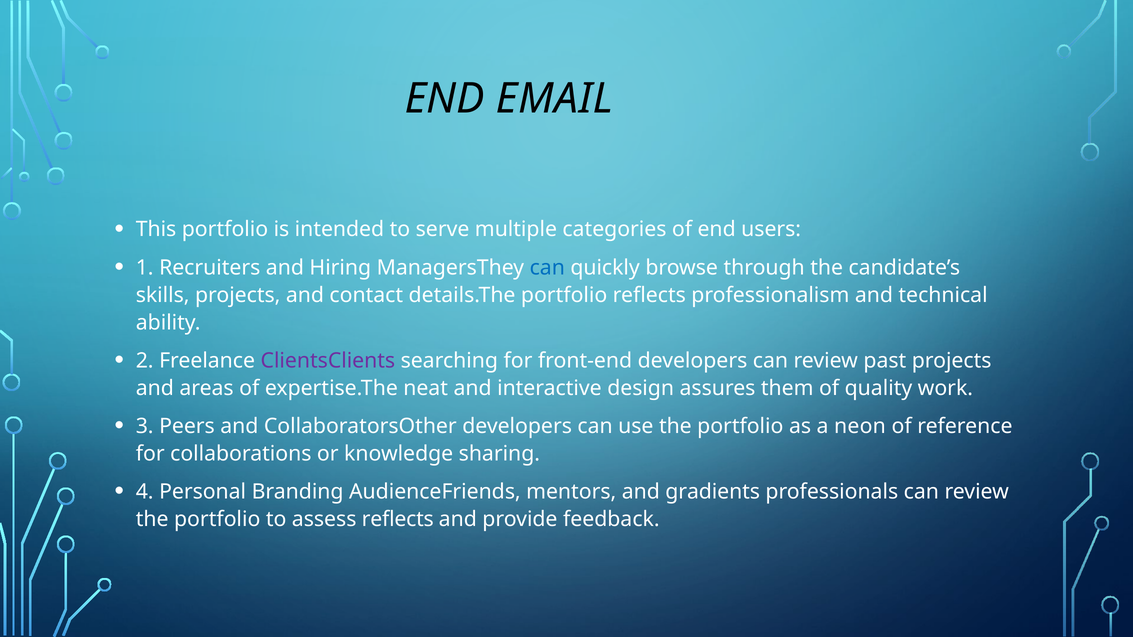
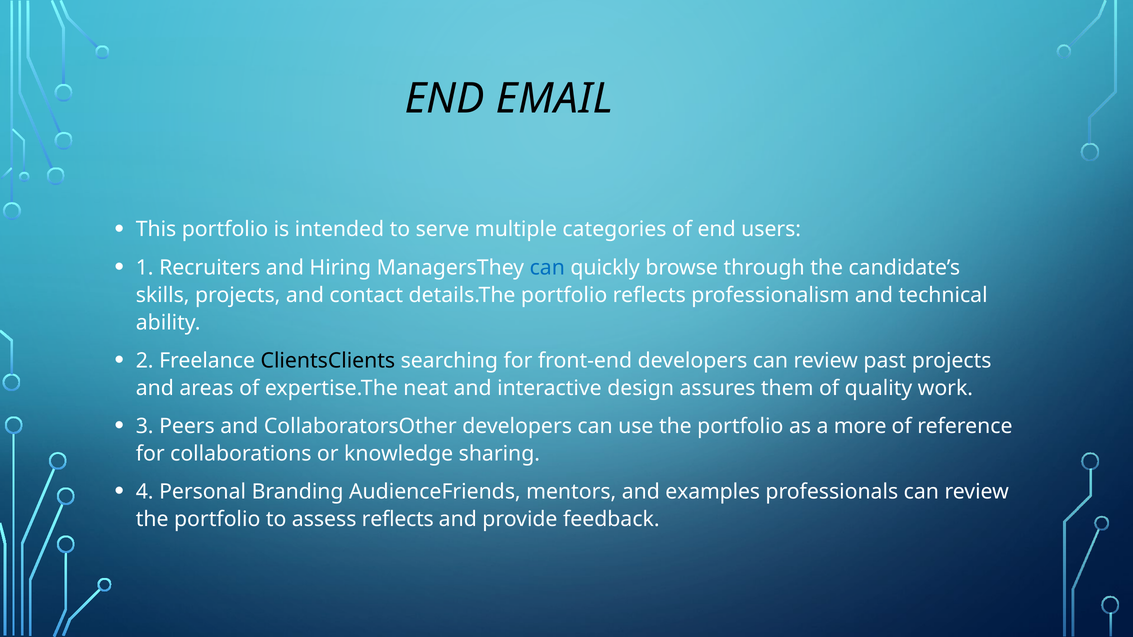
ClientsClients colour: purple -> black (328, 361)
neon: neon -> more (860, 426)
gradients: gradients -> examples (713, 492)
